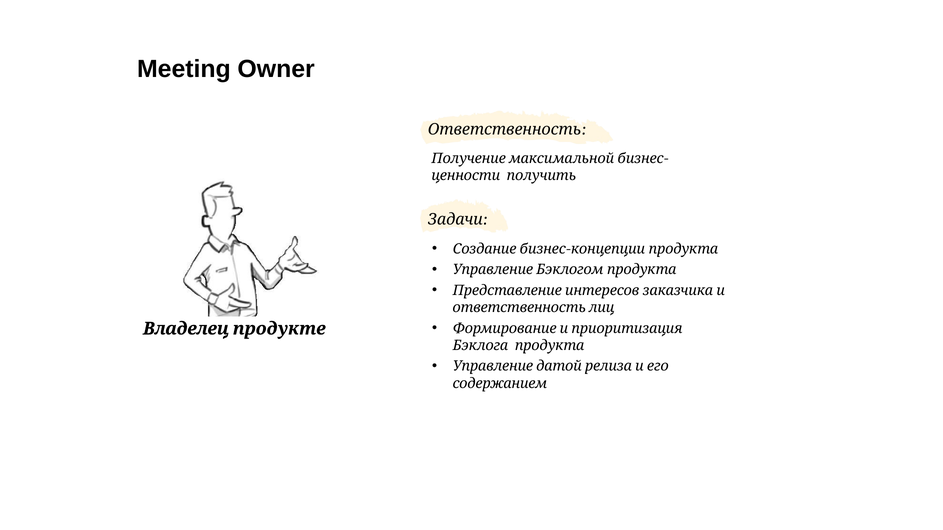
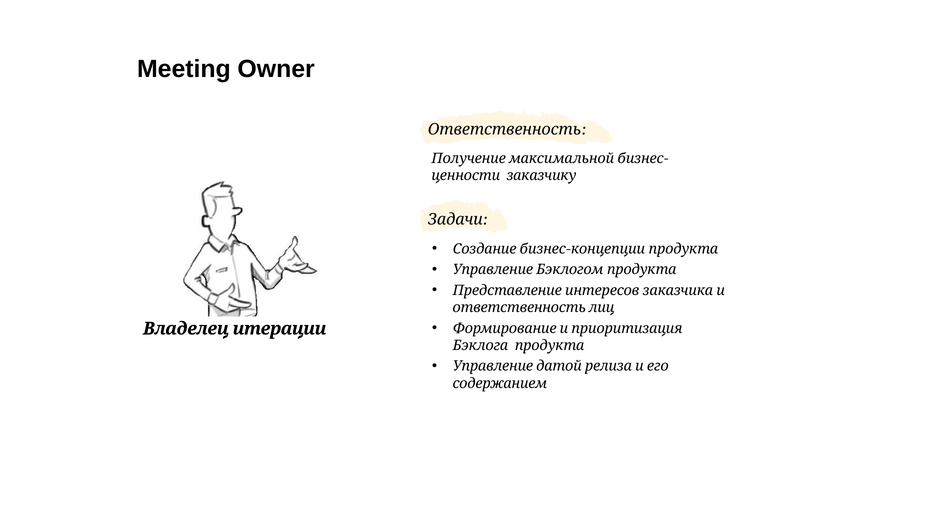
получить: получить -> заказчику (542, 176)
продукте: продукте -> итерации (279, 329)
